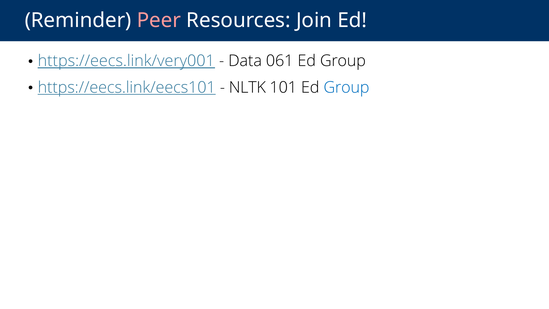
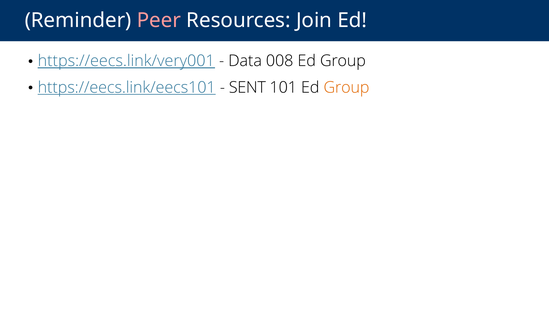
061: 061 -> 008 (280, 61)
NLTK: NLTK -> SENT (247, 87)
Group colour: blue -> orange (346, 87)
